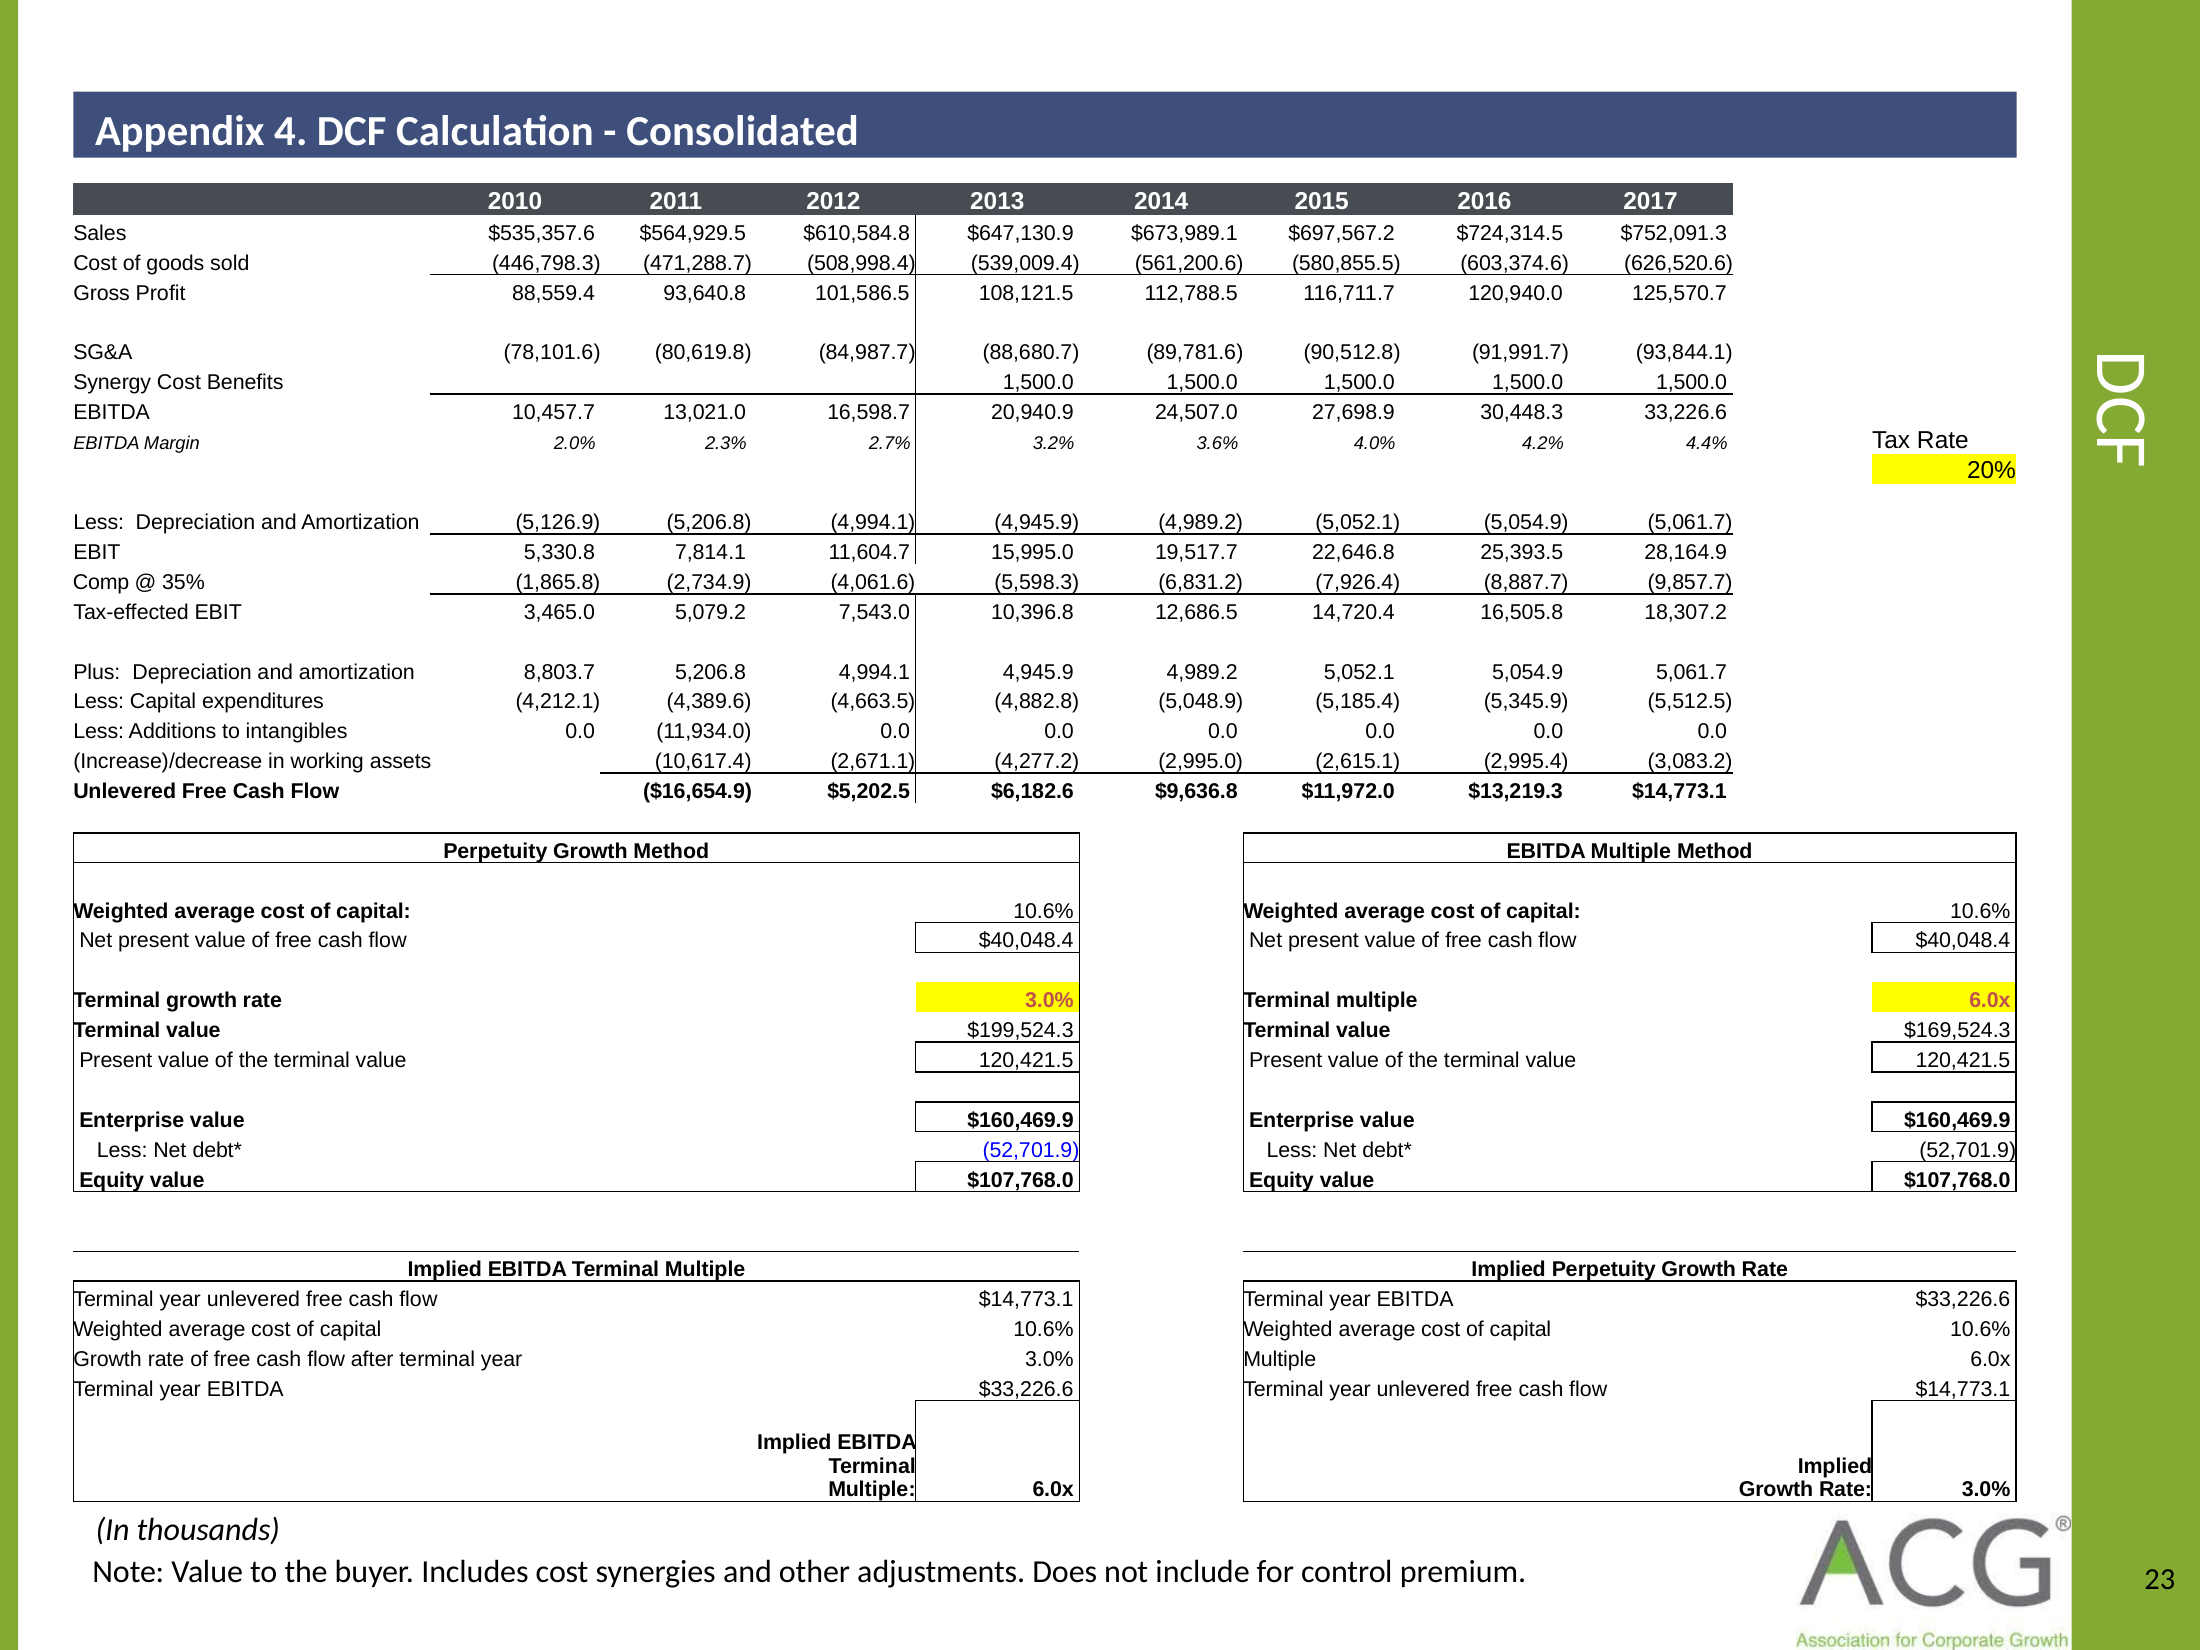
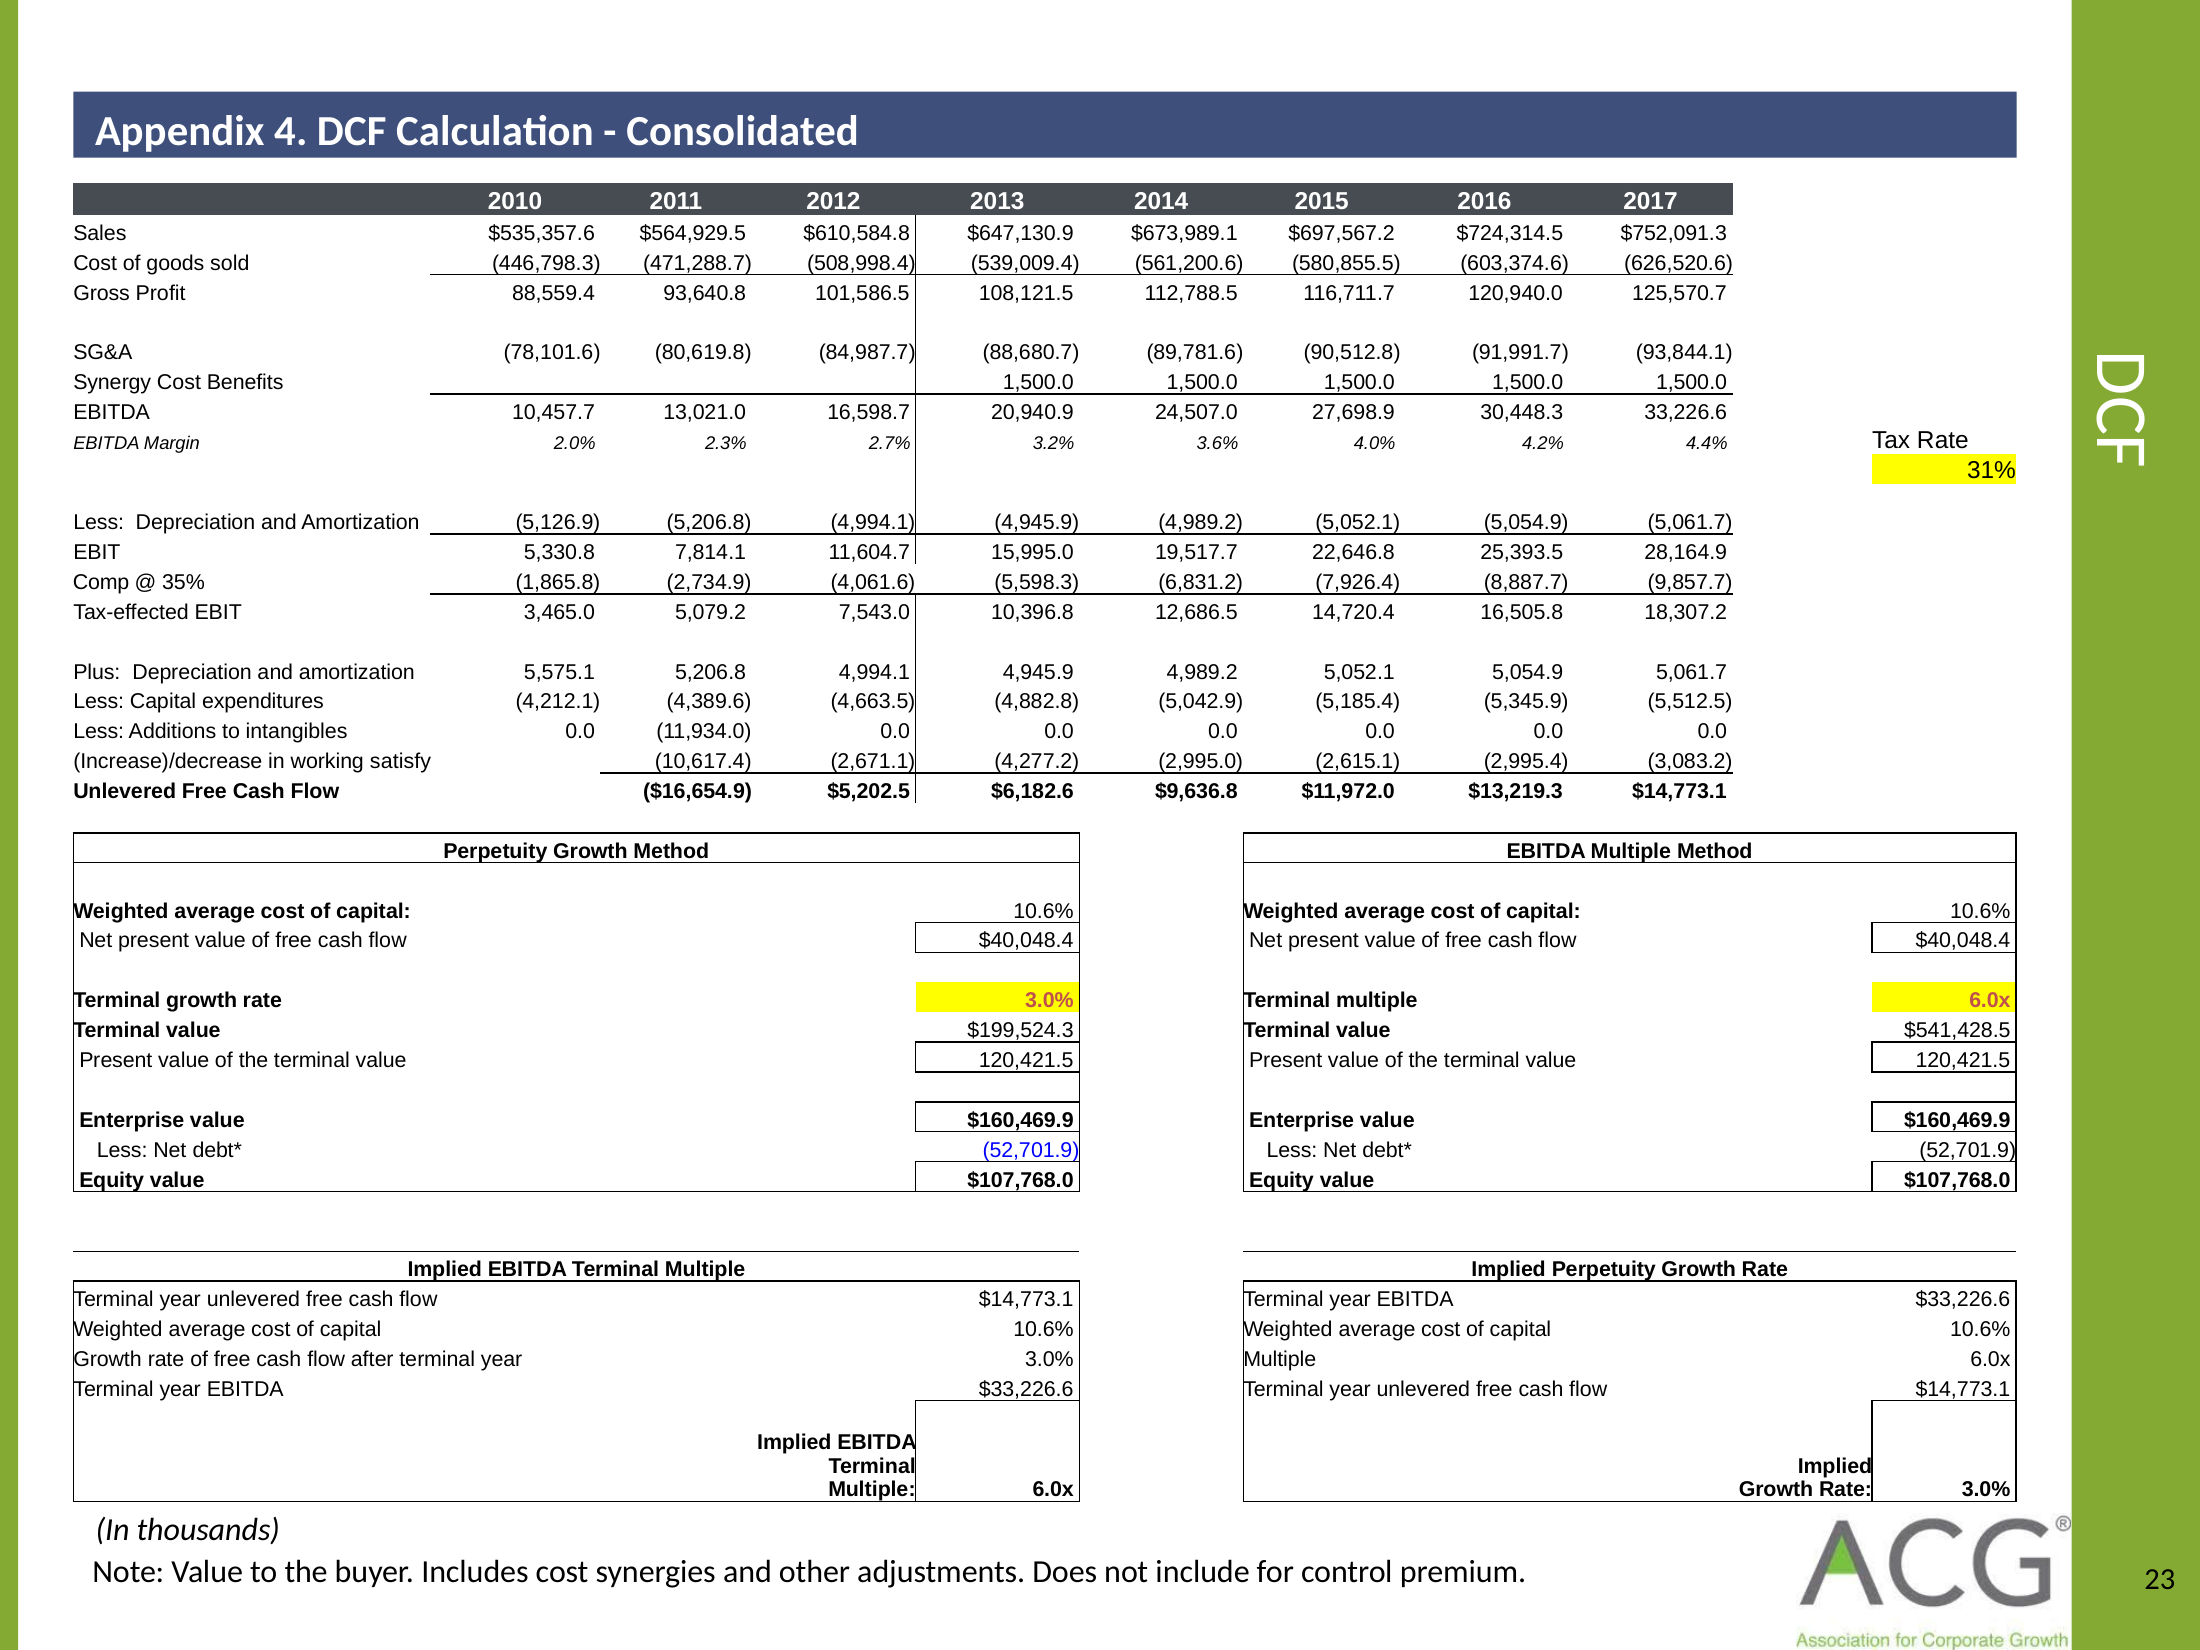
20%: 20% -> 31% (1992, 470)
8,803.7: 8,803.7 -> 5,575.1 (559, 672)
5,048.9: 5,048.9 -> 5,042.9 (1201, 702)
assets: assets -> satisfy (401, 762)
$169,524.3: $169,524.3 -> $541,428.5 (1957, 1031)
